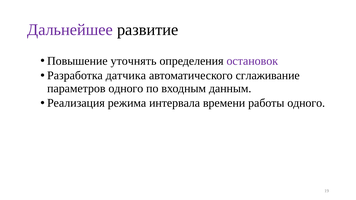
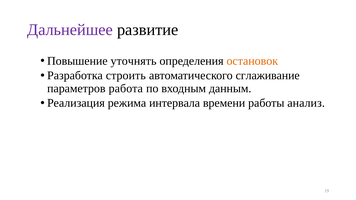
остановок colour: purple -> orange (252, 61)
датчика: датчика -> строить (126, 76)
параметров одного: одного -> работа (126, 88)
работы одного: одного -> анализ (306, 103)
